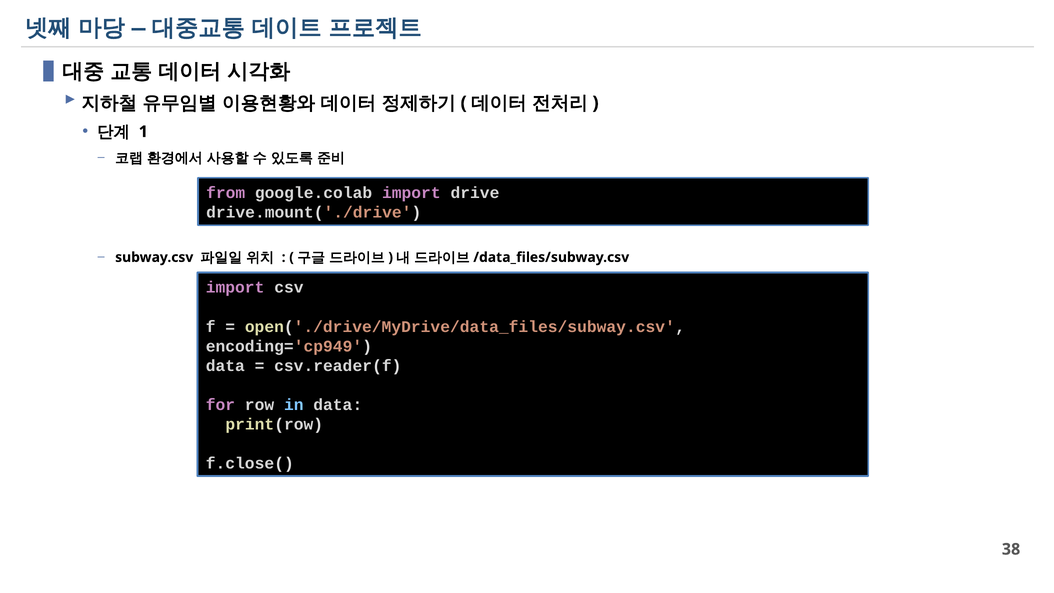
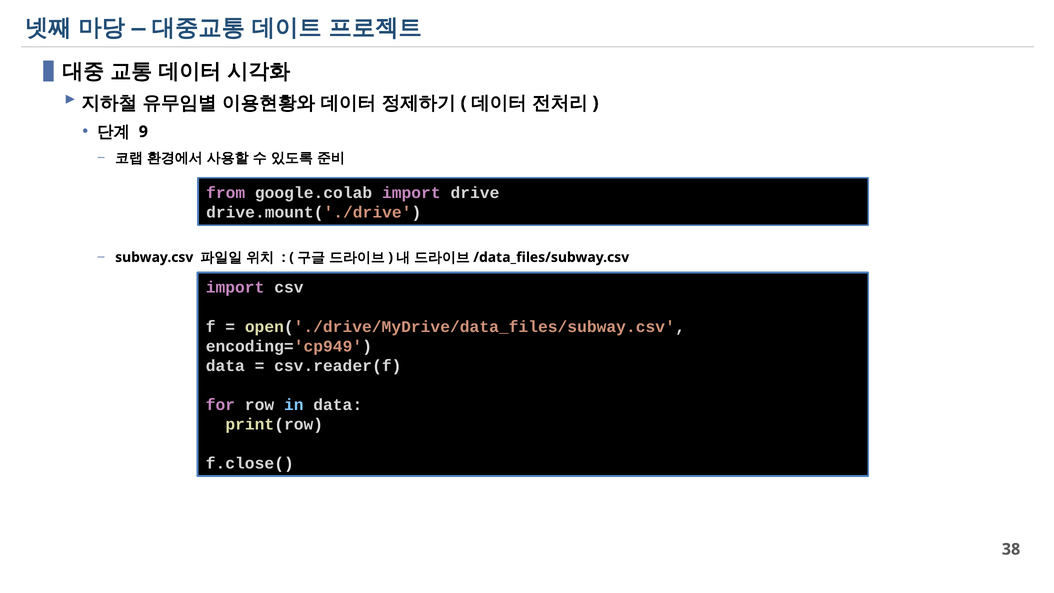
1: 1 -> 9 (143, 132)
